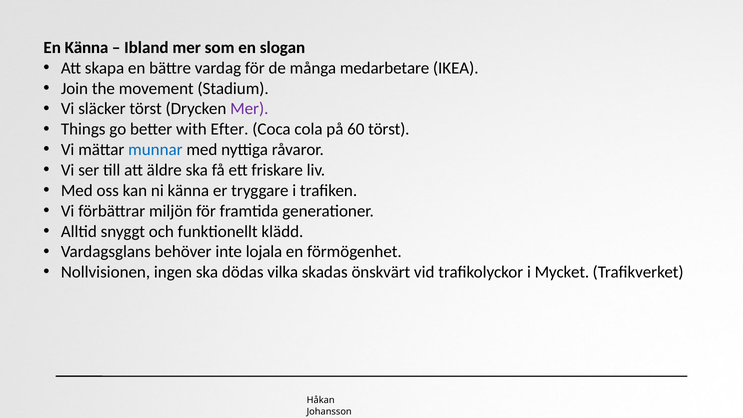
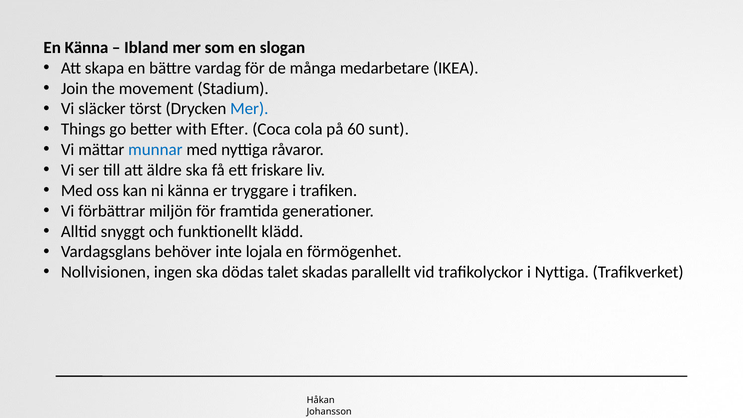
Mer colour: purple -> blue (249, 109)
60 törst: törst -> sunt (389, 129)
vilka: vilka -> talet (283, 272)
önskvärt: önskvärt -> parallellt (381, 272)
i Mycket: Mycket -> Nyttiga (562, 272)
